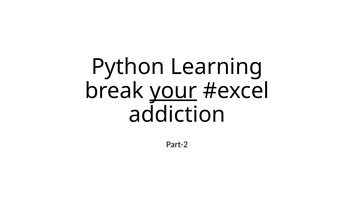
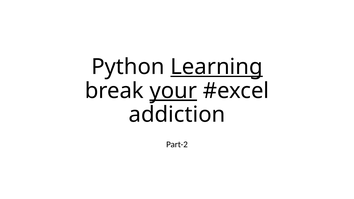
Learning underline: none -> present (217, 67)
